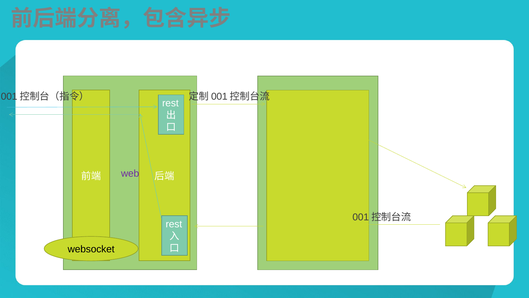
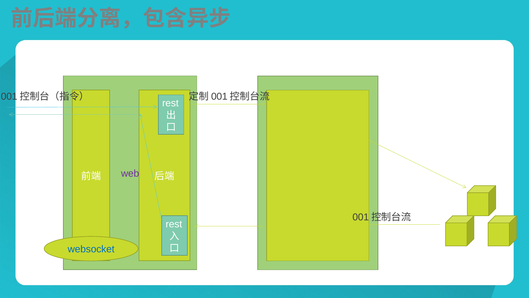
websocket colour: black -> blue (91, 249)
